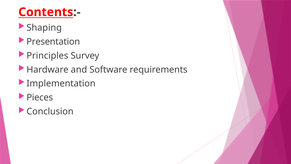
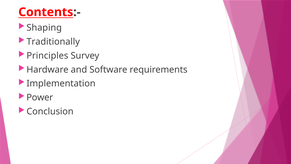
Presentation: Presentation -> Traditionally (53, 42)
Pieces: Pieces -> Power (40, 97)
